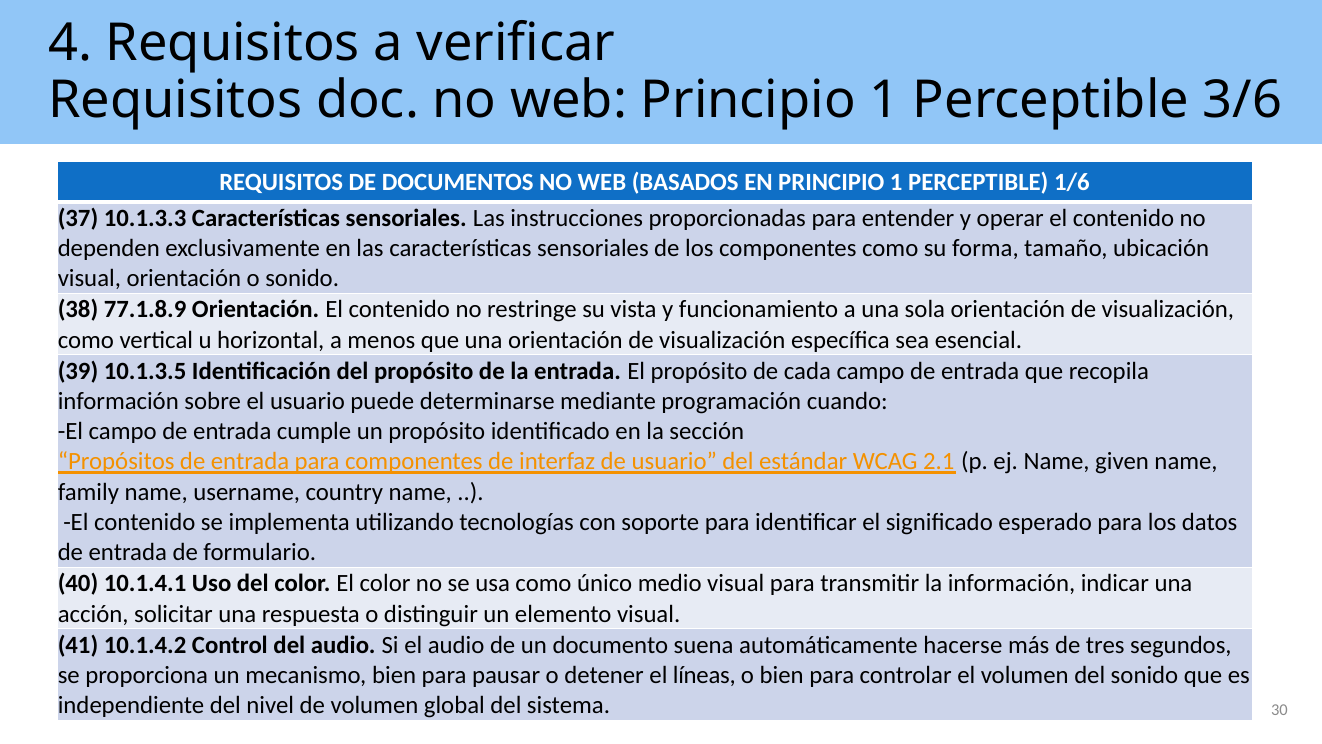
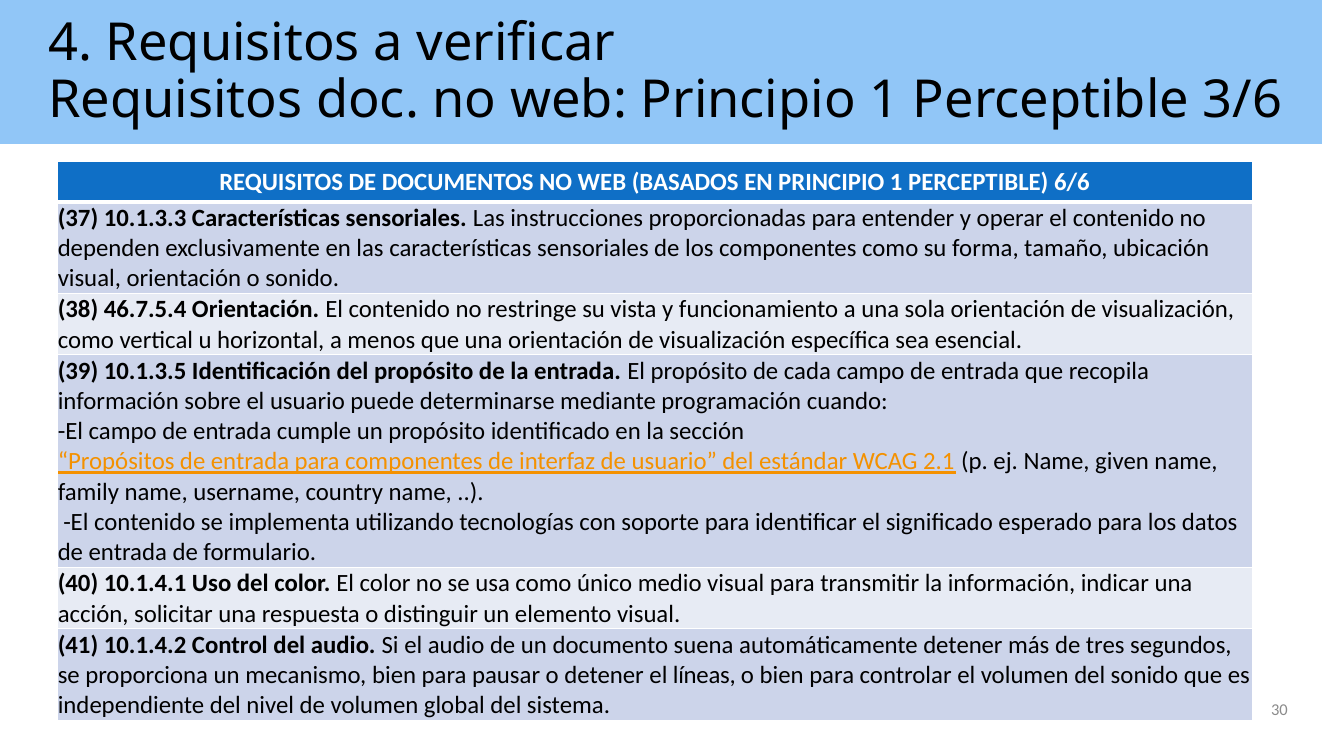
1/6: 1/6 -> 6/6 (1072, 182)
77.1.8.9: 77.1.8.9 -> 46.7.5.4 (145, 310)
automáticamente hacerse: hacerse -> detener (963, 644)
